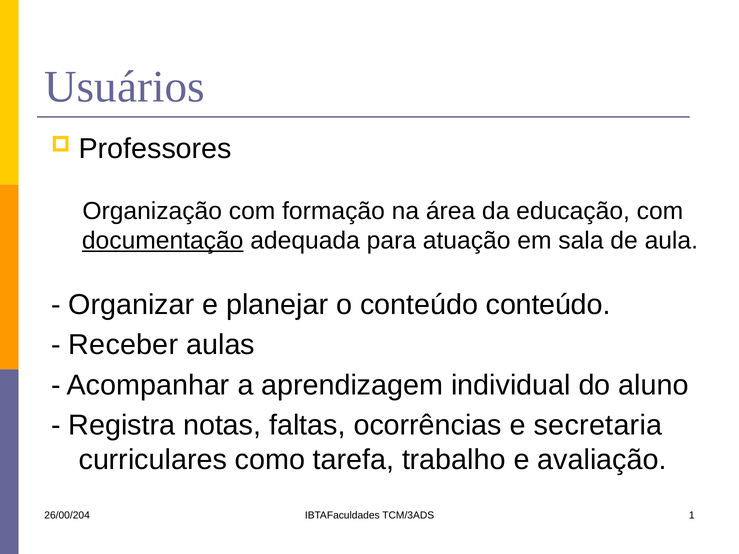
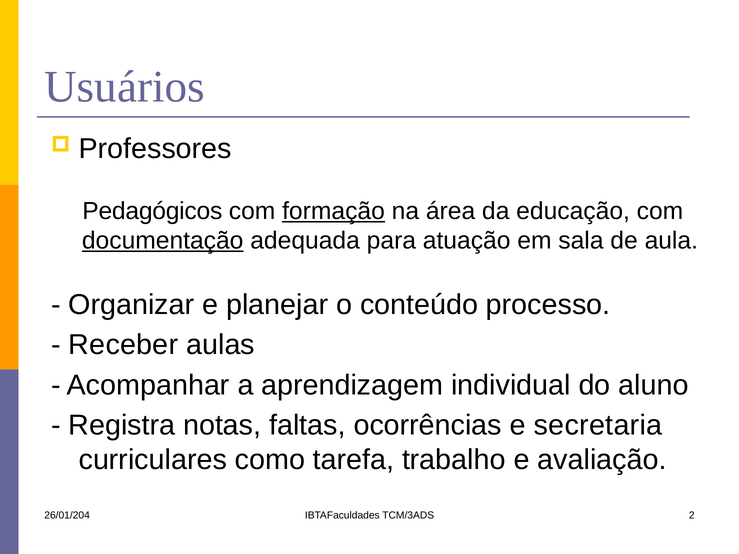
Organização: Organização -> Pedagógicos (152, 211)
formação underline: none -> present (334, 211)
conteúdo conteúdo: conteúdo -> processo (548, 305)
26/00/204: 26/00/204 -> 26/01/204 (67, 516)
1: 1 -> 2 (692, 516)
